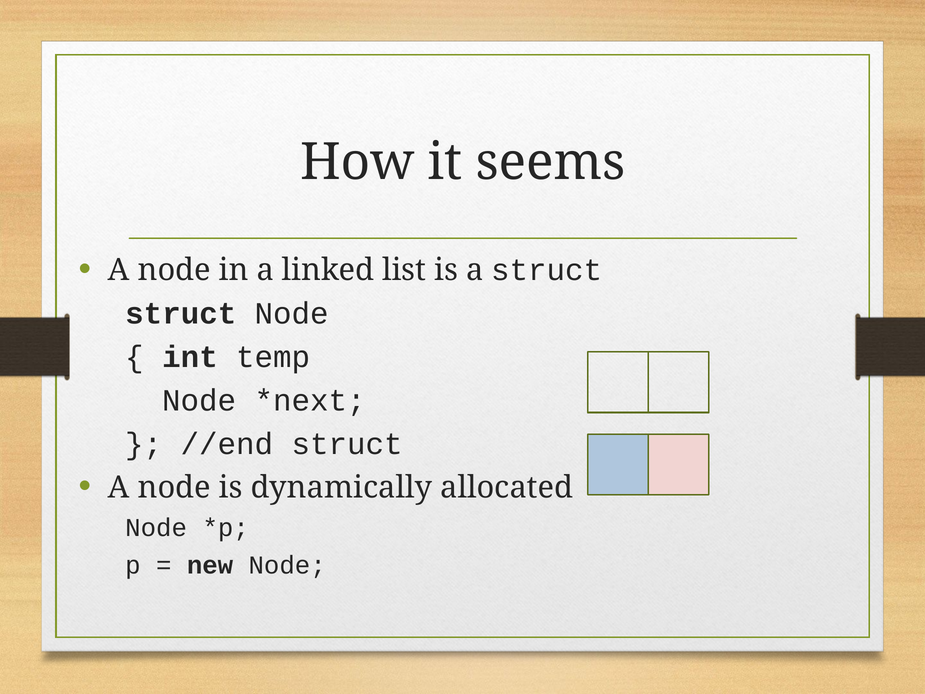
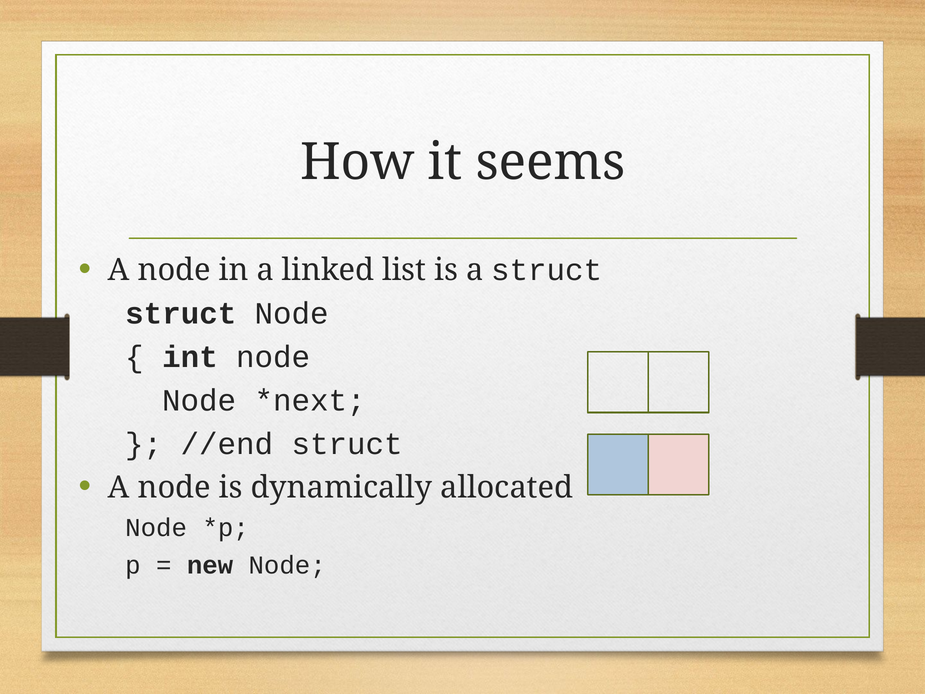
int temp: temp -> node (273, 357)
